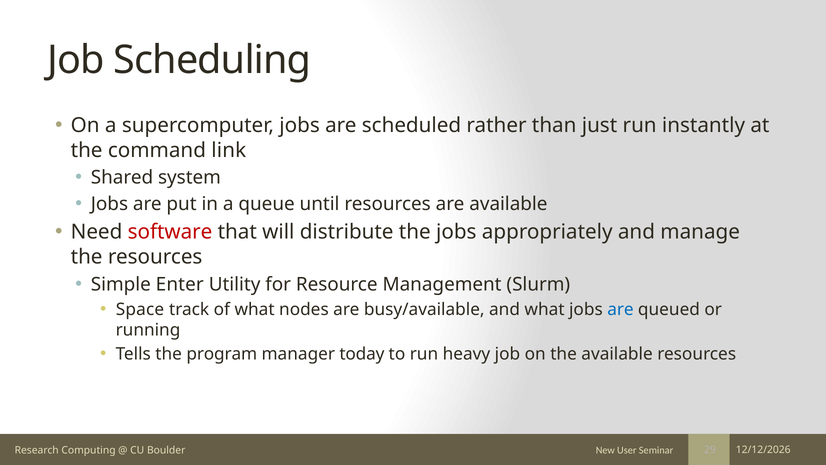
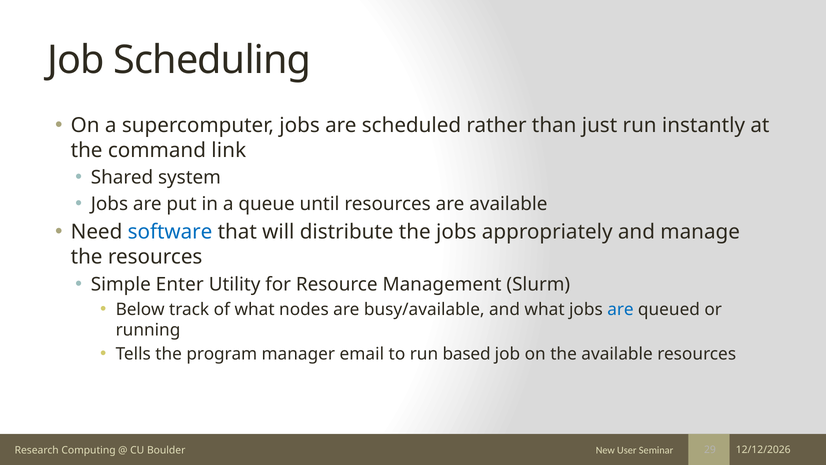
software colour: red -> blue (170, 232)
Space: Space -> Below (140, 309)
today: today -> email (362, 354)
heavy: heavy -> based (467, 354)
